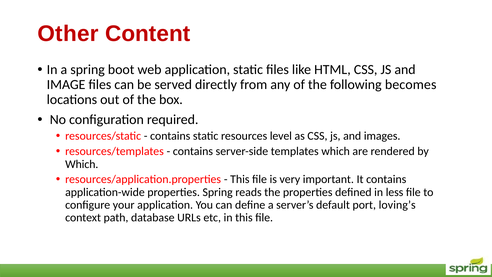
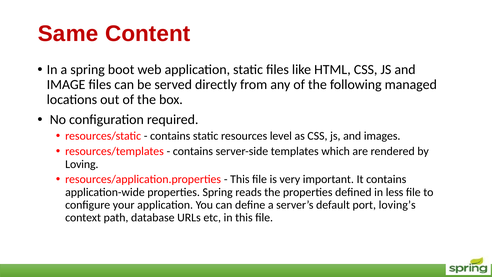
Other: Other -> Same (68, 34)
becomes: becomes -> managed (411, 85)
Which: Which -> Loving (82, 164)
